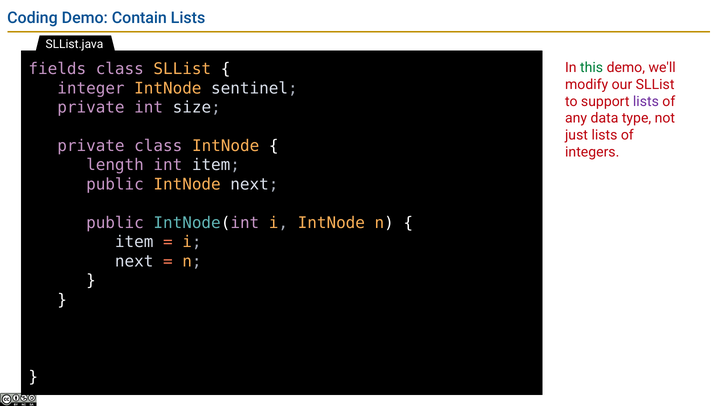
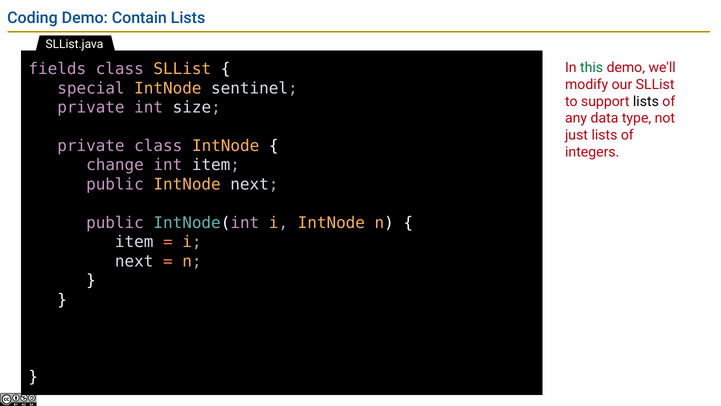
integer: integer -> special (91, 88)
lists colour: purple -> black (646, 101)
length: length -> change (115, 165)
